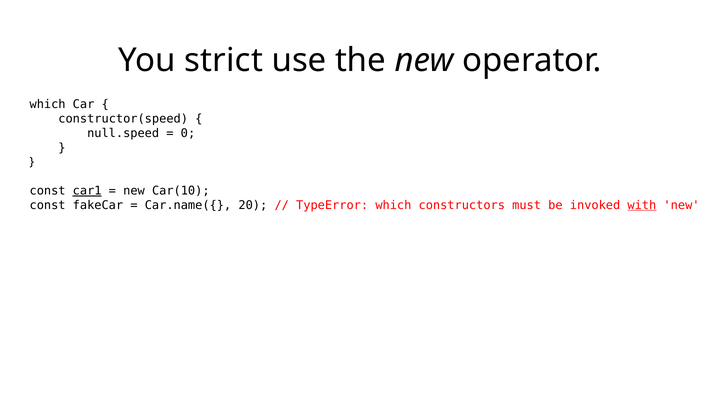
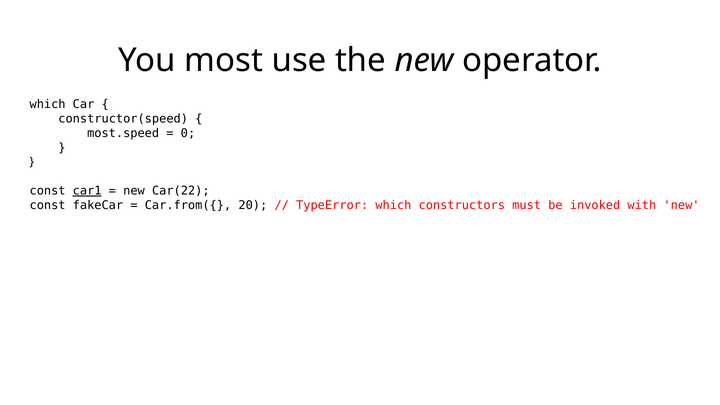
strict: strict -> most (224, 60)
null.speed: null.speed -> most.speed (123, 133)
Car(10: Car(10 -> Car(22 (181, 191)
Car.name({: Car.name({ -> Car.from({ (188, 205)
with underline: present -> none (642, 205)
